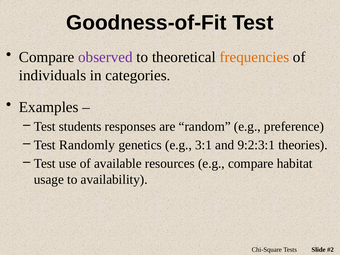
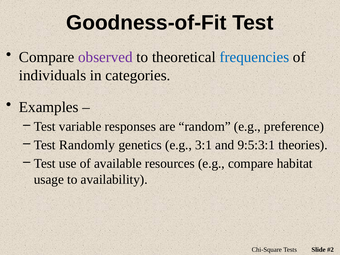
frequencies colour: orange -> blue (254, 57)
students: students -> variable (80, 127)
9:2:3:1: 9:2:3:1 -> 9:5:3:1 (256, 145)
